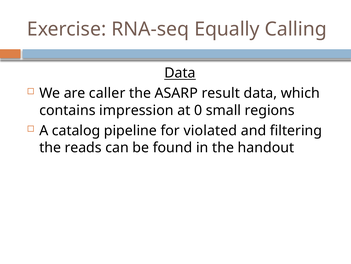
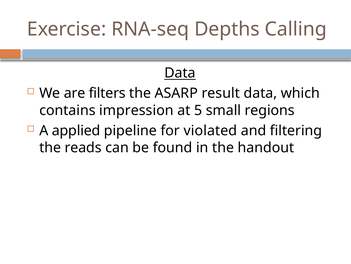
Equally: Equally -> Depths (227, 29)
caller: caller -> filters (107, 93)
0: 0 -> 5 (198, 110)
catalog: catalog -> applied (76, 130)
